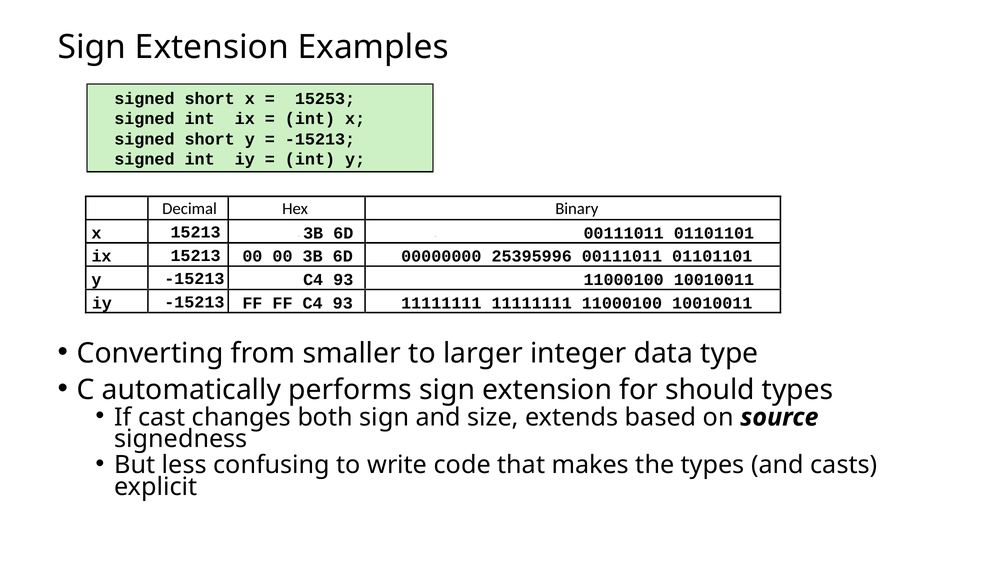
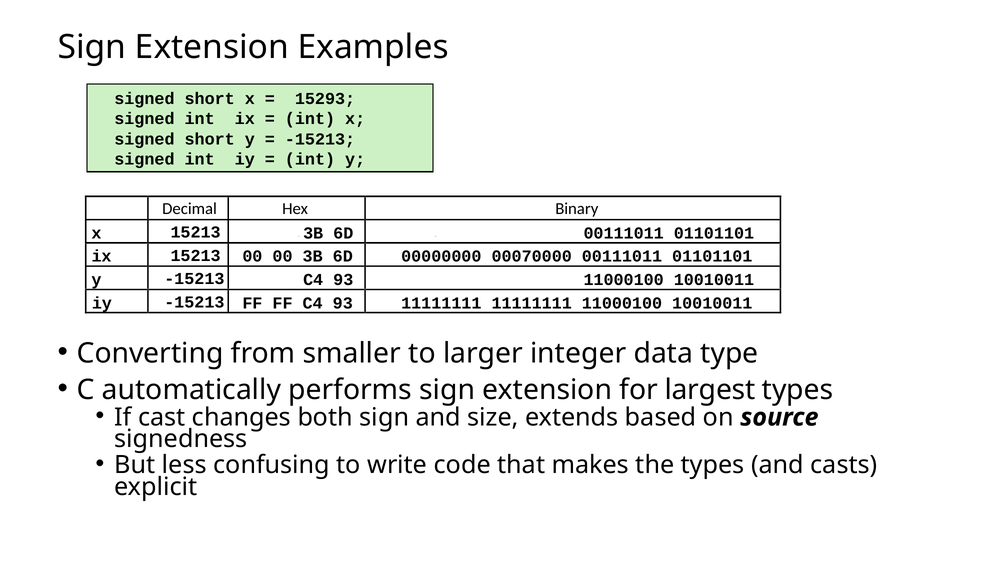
15253: 15253 -> 15293 (325, 99)
25395996: 25395996 -> 00070000 (532, 257)
should: should -> largest (710, 390)
